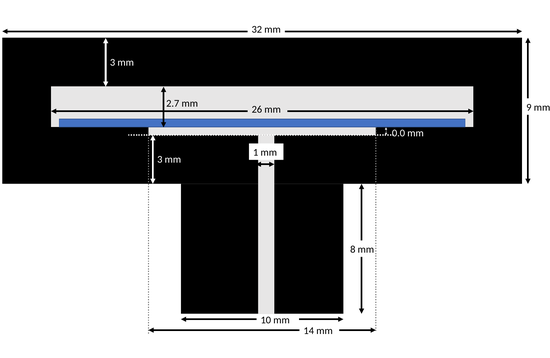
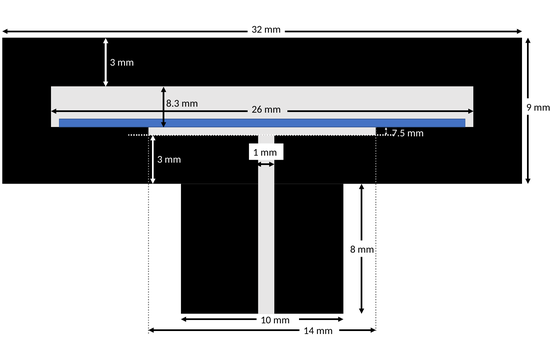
2.7: 2.7 -> 8.3 (173, 104)
0.0: 0.0 -> 7.5 (398, 133)
